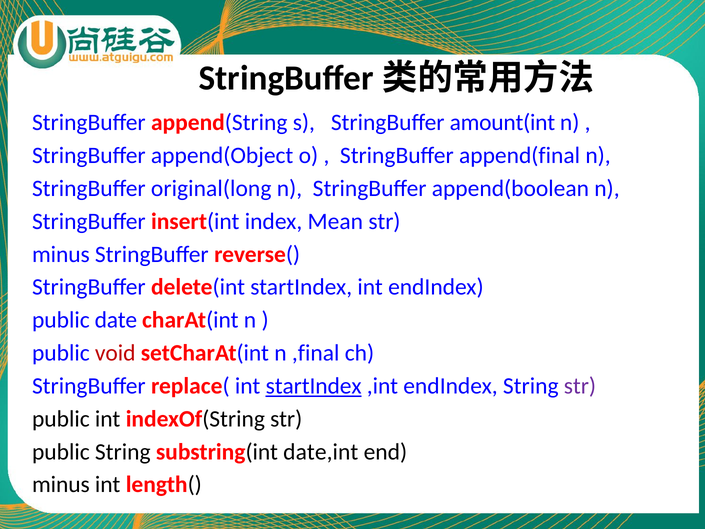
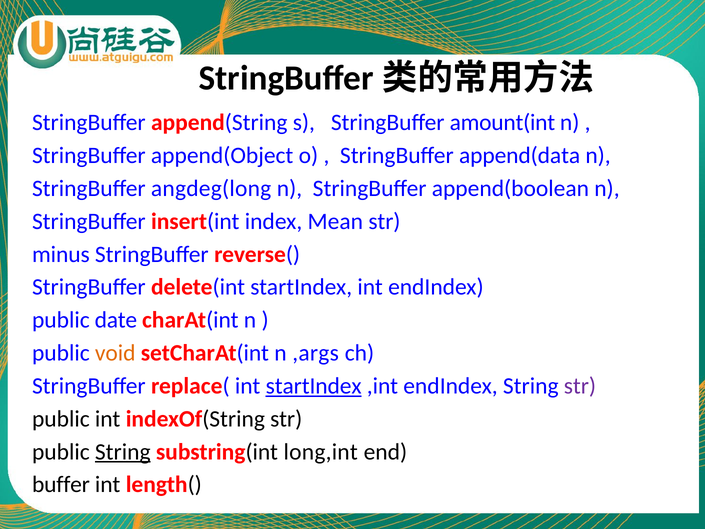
append(final: append(final -> append(data (520, 156)
original(long: original(long -> angdeg(long (211, 188)
void colour: red -> orange (115, 353)
,final: ,final -> ,args (316, 353)
String underline: none -> present (123, 452)
date,int: date,int -> long,int (321, 452)
minus: minus -> buffer (61, 484)
